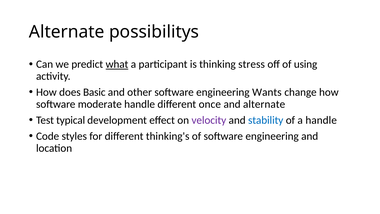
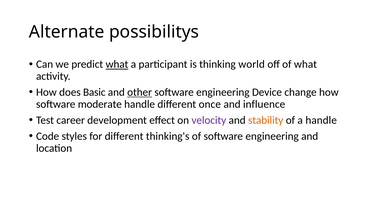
stress: stress -> world (252, 64)
of using: using -> what (305, 64)
other underline: none -> present (140, 92)
Wants: Wants -> Device (267, 92)
and alternate: alternate -> influence (264, 104)
typical: typical -> career (71, 120)
stability colour: blue -> orange (266, 120)
